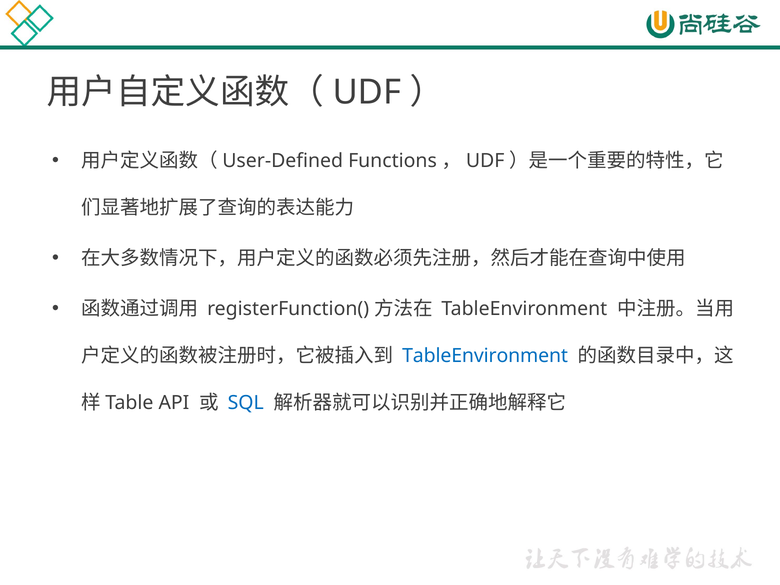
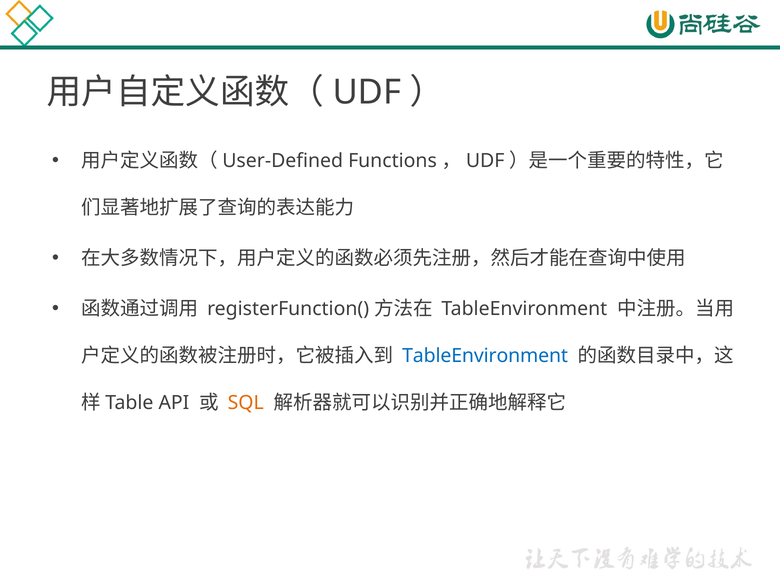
SQL colour: blue -> orange (246, 403)
